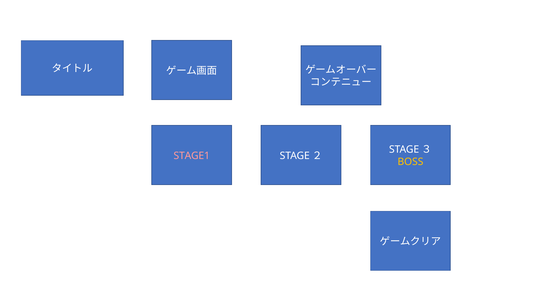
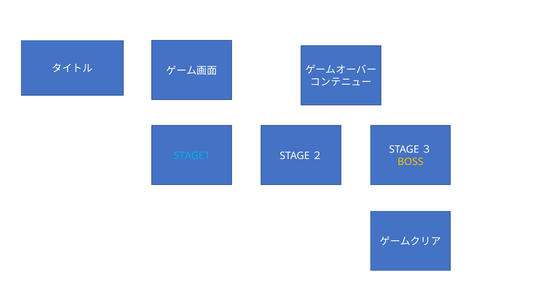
STAGE1 colour: pink -> light blue (192, 156)
